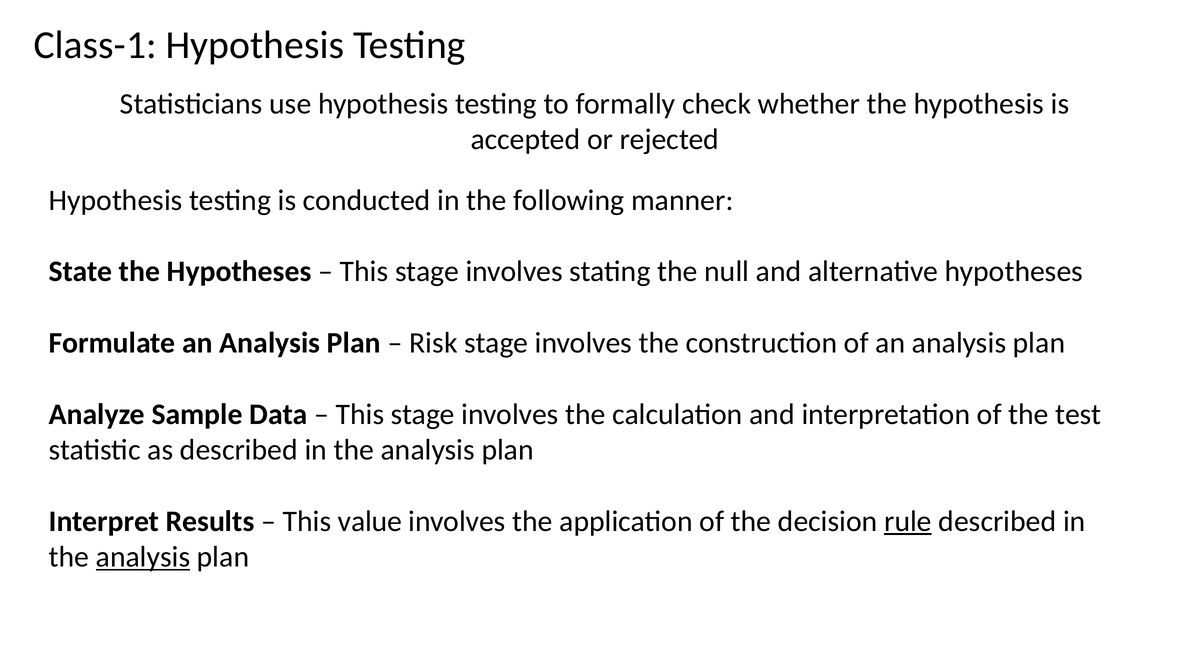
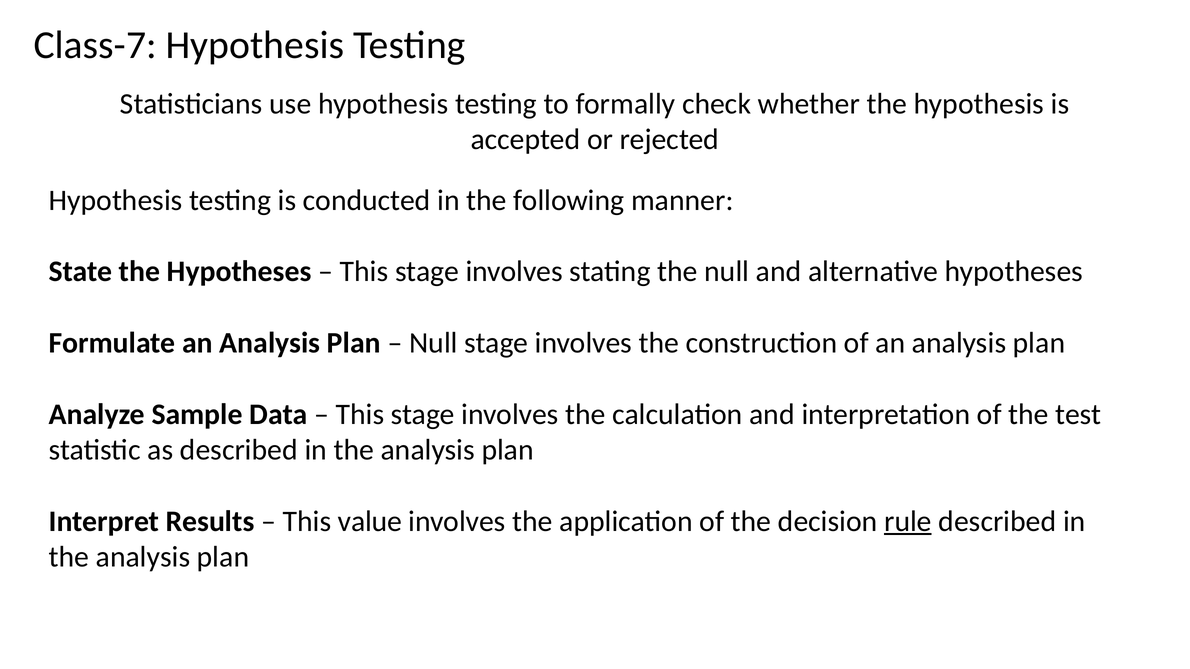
Class-1: Class-1 -> Class-7 (95, 45)
Risk: Risk -> Null (433, 343)
analysis underline: present -> none (143, 557)
